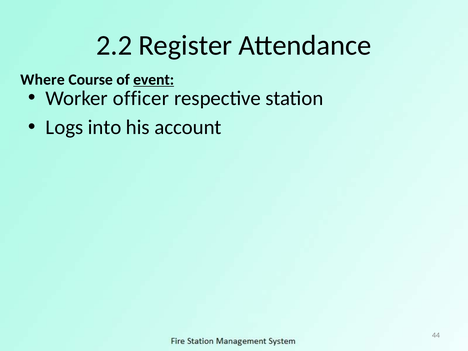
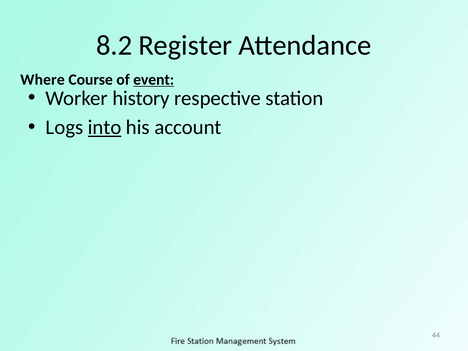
2.2: 2.2 -> 8.2 (114, 45)
officer: officer -> history (141, 98)
into underline: none -> present (105, 127)
